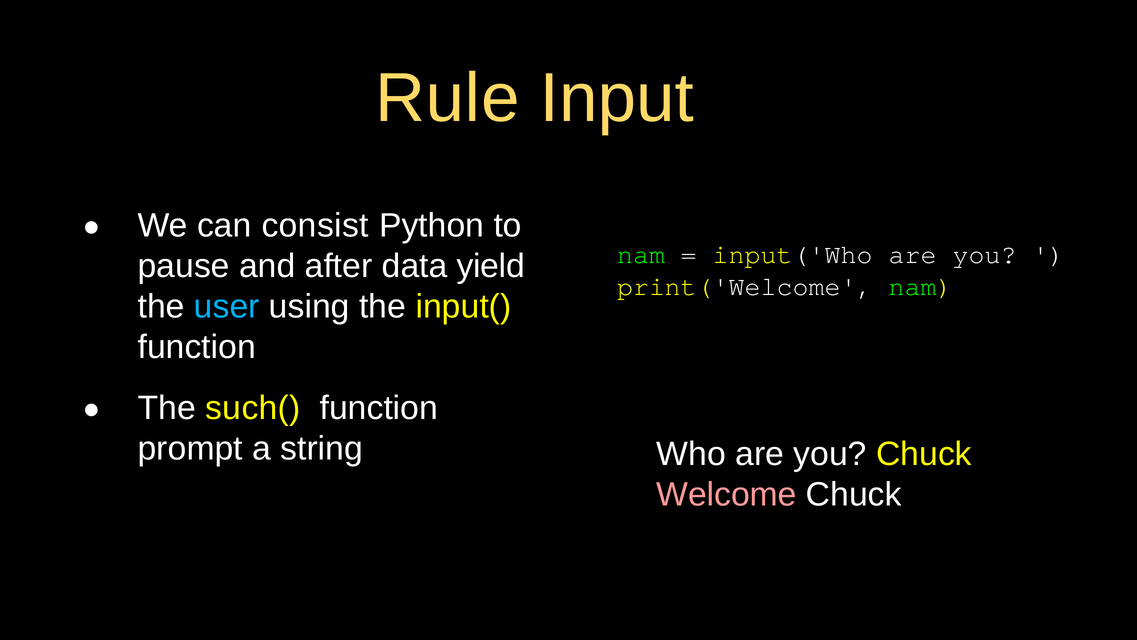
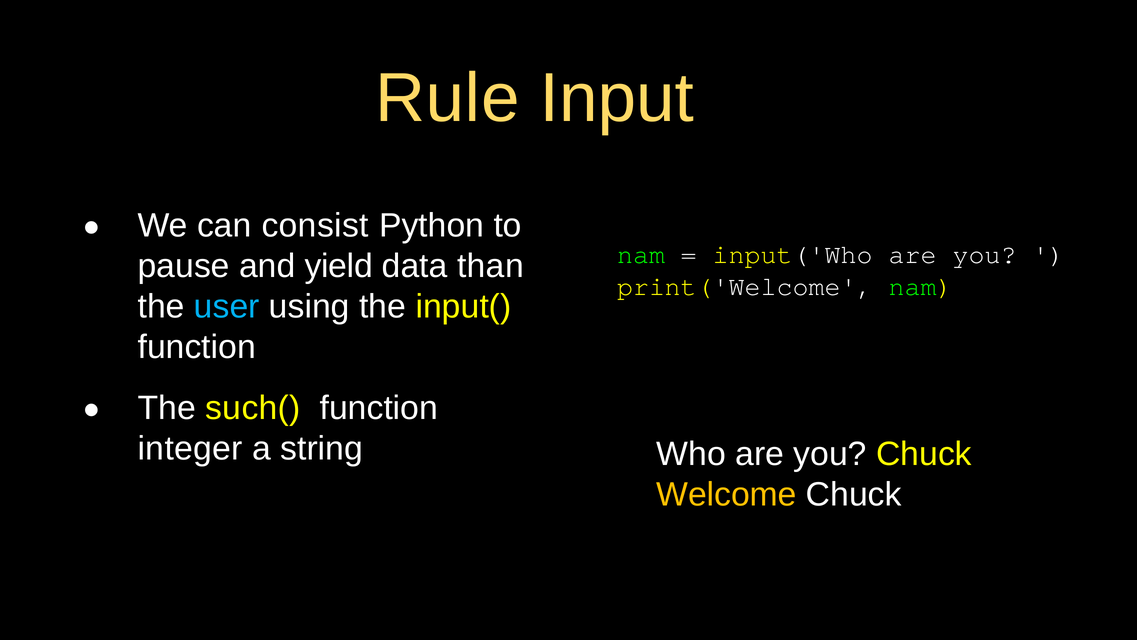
after: after -> yield (339, 266)
yield: yield -> than (490, 266)
prompt: prompt -> integer (190, 448)
Welcome colour: pink -> yellow (727, 494)
